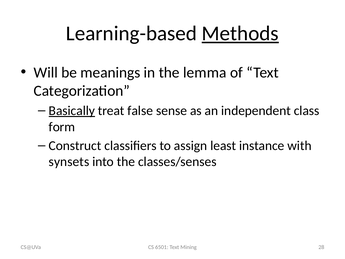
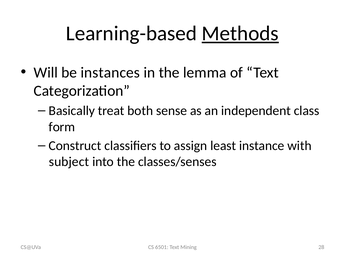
meanings: meanings -> instances (110, 72)
Basically underline: present -> none (72, 111)
false: false -> both (140, 111)
synsets: synsets -> subject (69, 162)
